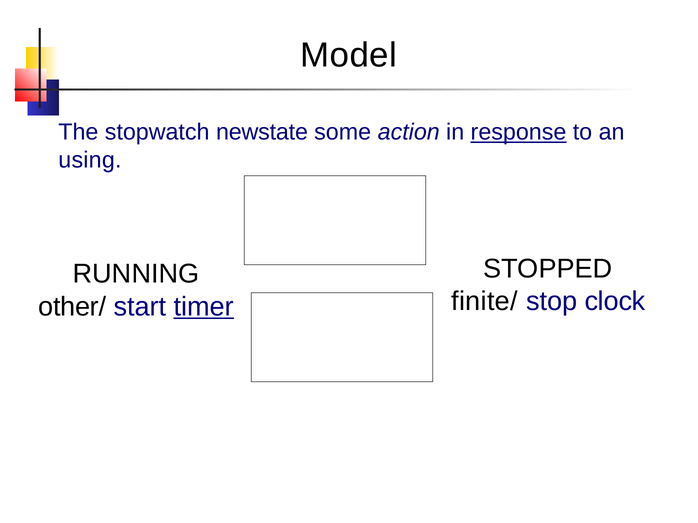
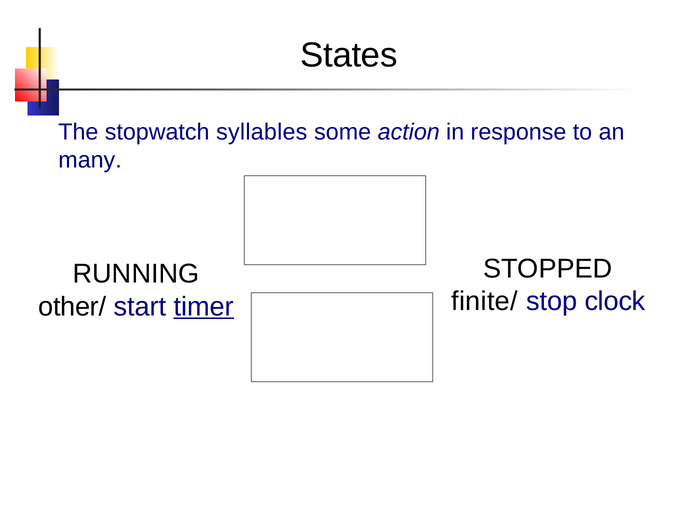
Model: Model -> States (349, 55)
newstate: newstate -> syllables (262, 132)
response underline: present -> none (518, 132)
using: using -> many (90, 160)
